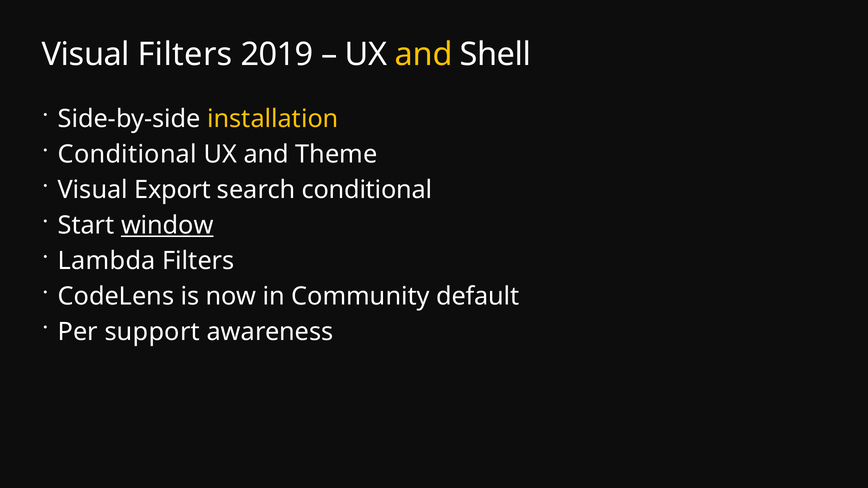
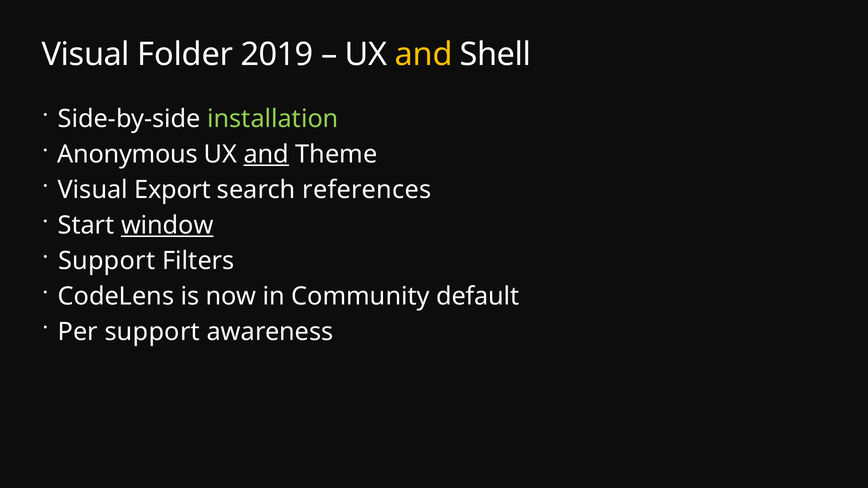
Visual Filters: Filters -> Folder (185, 54)
installation colour: yellow -> light green (273, 119)
Conditional: Conditional -> Anonymous (128, 155)
and underline: none -> present (266, 155)
search conditional: conditional -> references (367, 190)
Lambda: Lambda -> Support (107, 261)
